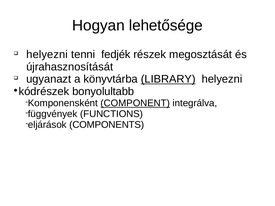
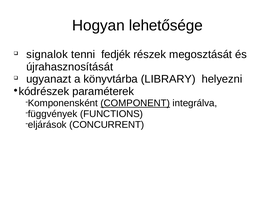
helyezni: helyezni -> signalok (47, 54)
LIBRARY underline: present -> none (168, 79)
bonyolultabb: bonyolultabb -> paraméterek (103, 92)
COMPONENTS: COMPONENTS -> CONCURRENT (107, 125)
